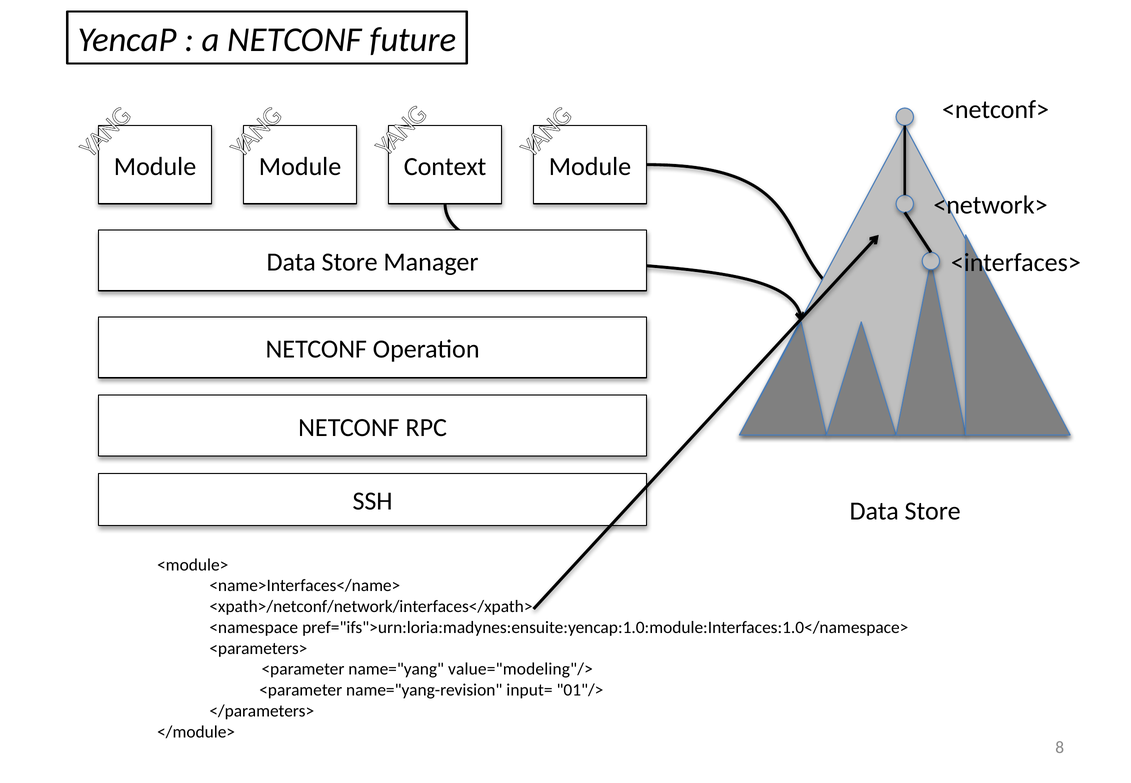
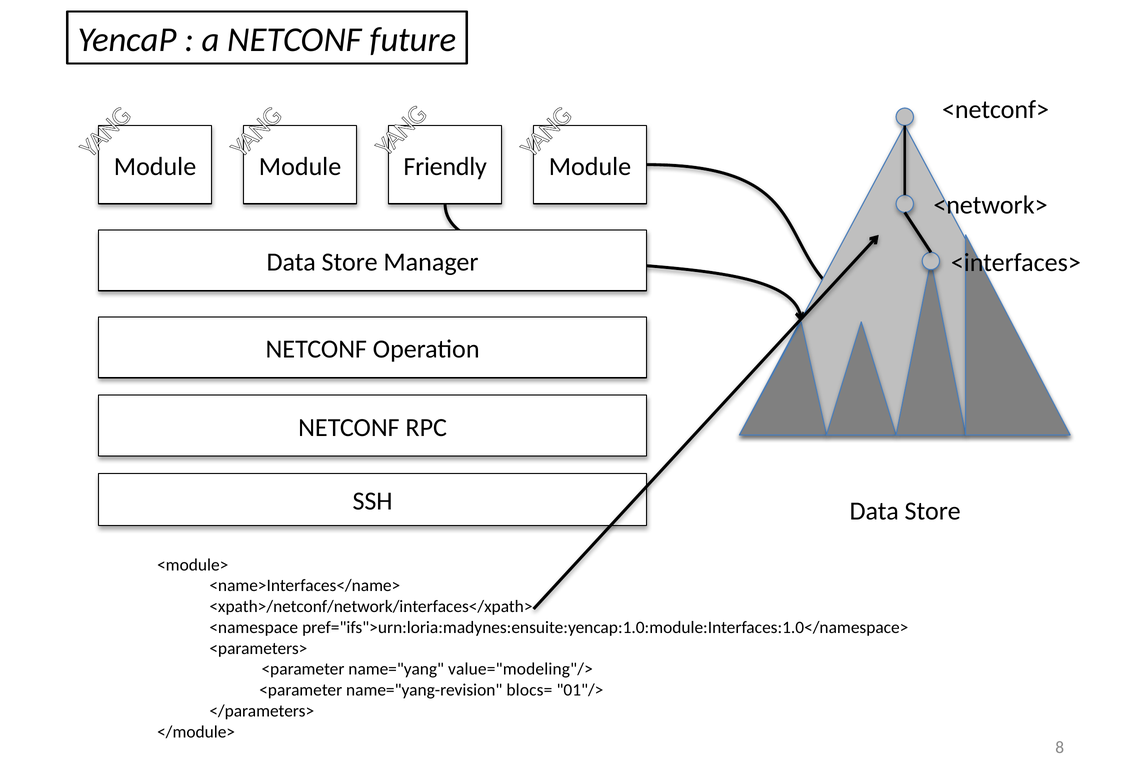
Context: Context -> Friendly (445, 166)
input=: input= -> blocs= (529, 690)
